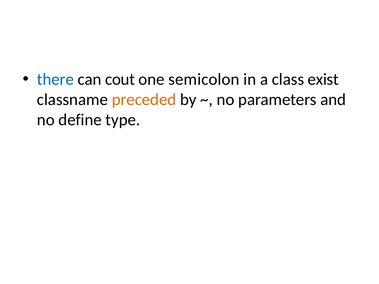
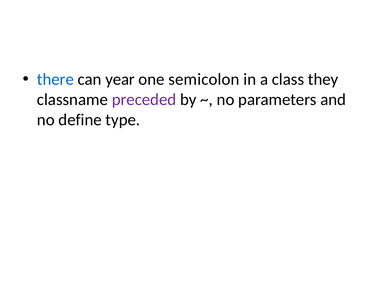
cout: cout -> year (120, 80)
exist: exist -> they (323, 80)
preceded colour: orange -> purple (144, 100)
